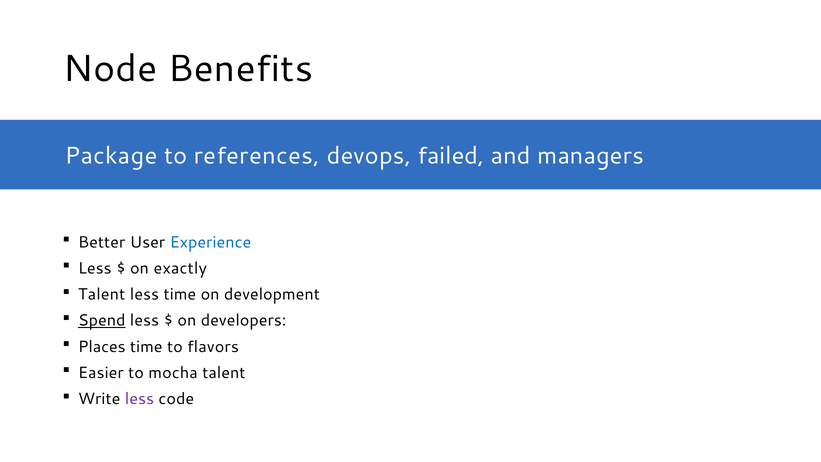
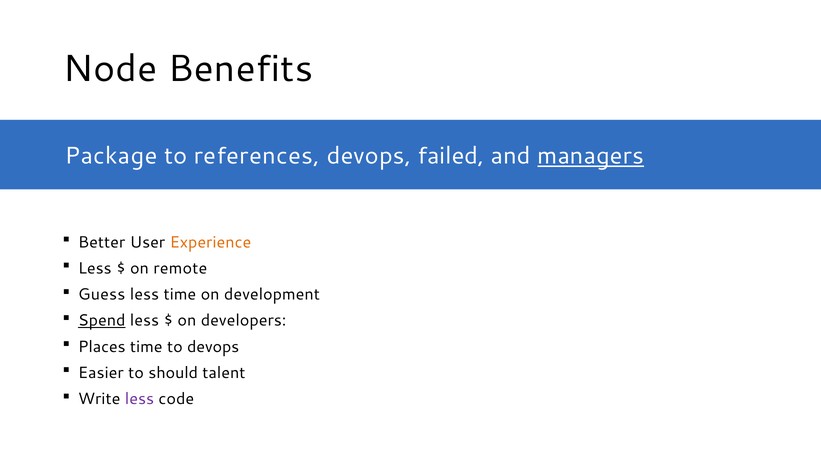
managers underline: none -> present (591, 156)
Experience colour: blue -> orange (210, 242)
exactly: exactly -> remote (180, 268)
Talent: Talent -> Guess (102, 294)
to flavors: flavors -> devops (213, 347)
mocha: mocha -> should (173, 373)
